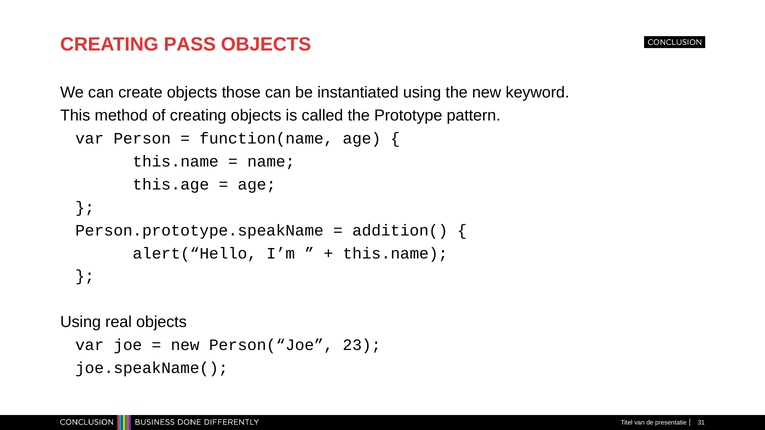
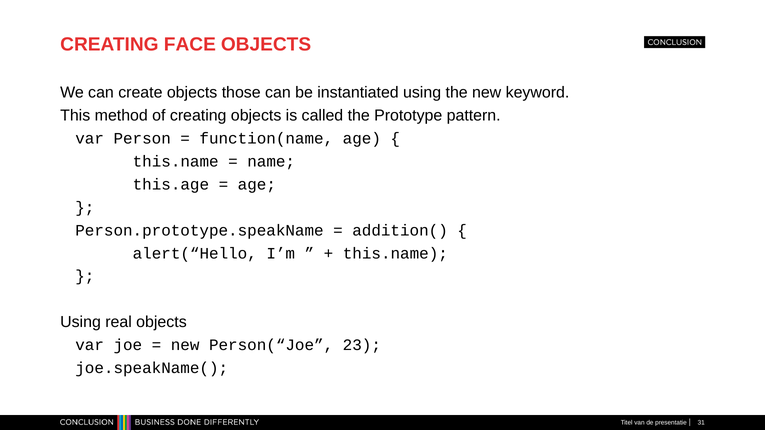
PASS: PASS -> FACE (190, 45)
